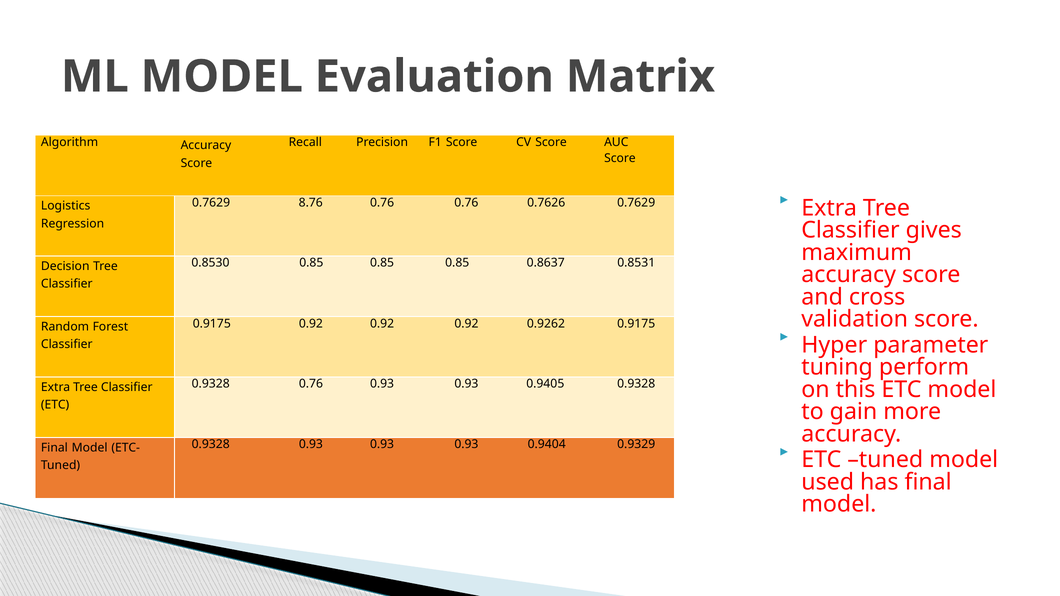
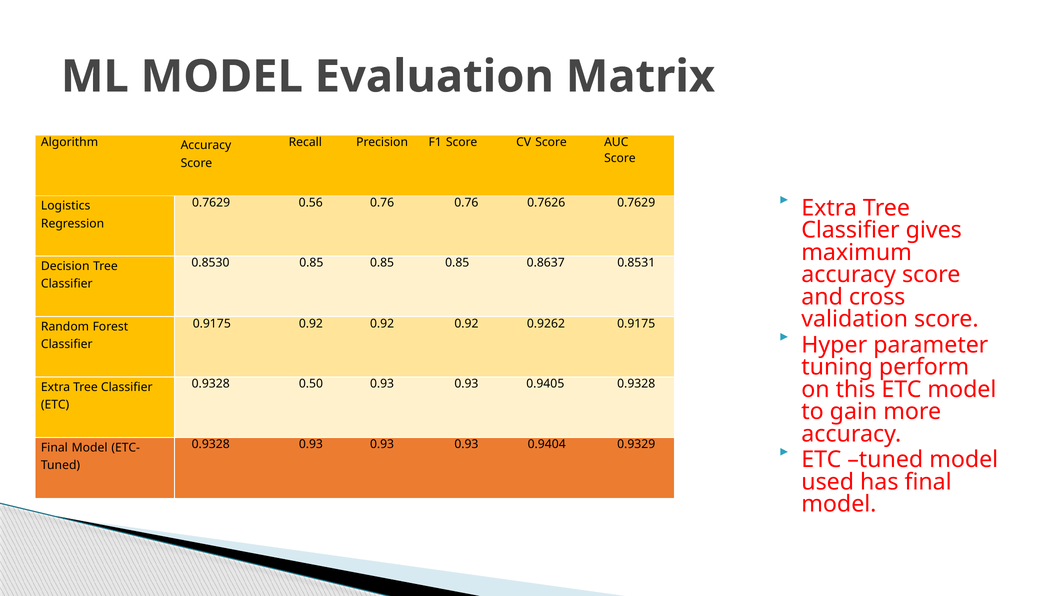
8.76: 8.76 -> 0.56 (311, 203)
0.9328 0.76: 0.76 -> 0.50 (311, 384)
